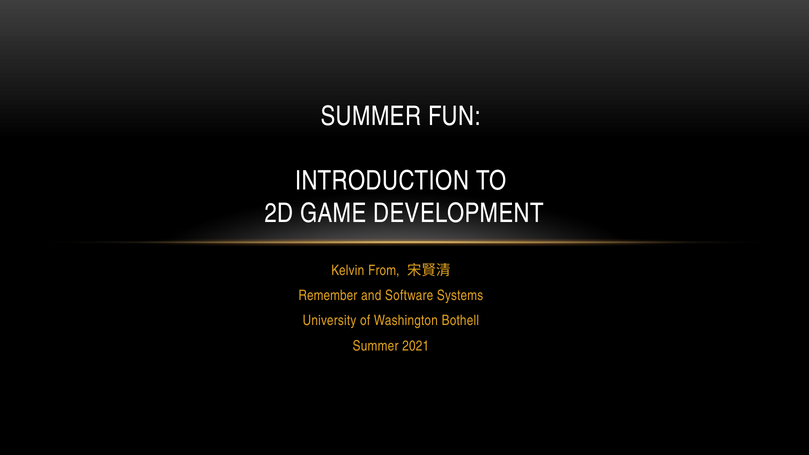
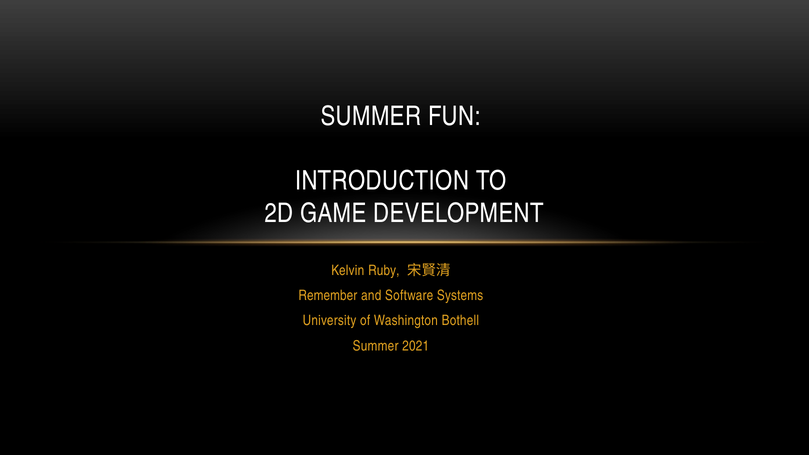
From: From -> Ruby (384, 271)
